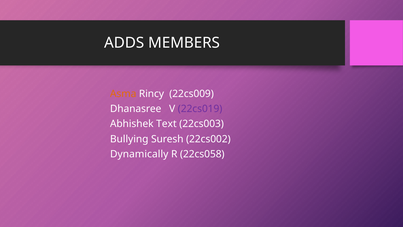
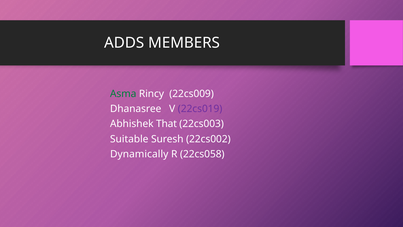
Asma colour: orange -> green (123, 94)
Text: Text -> That (167, 124)
Bullying: Bullying -> Suitable (129, 139)
